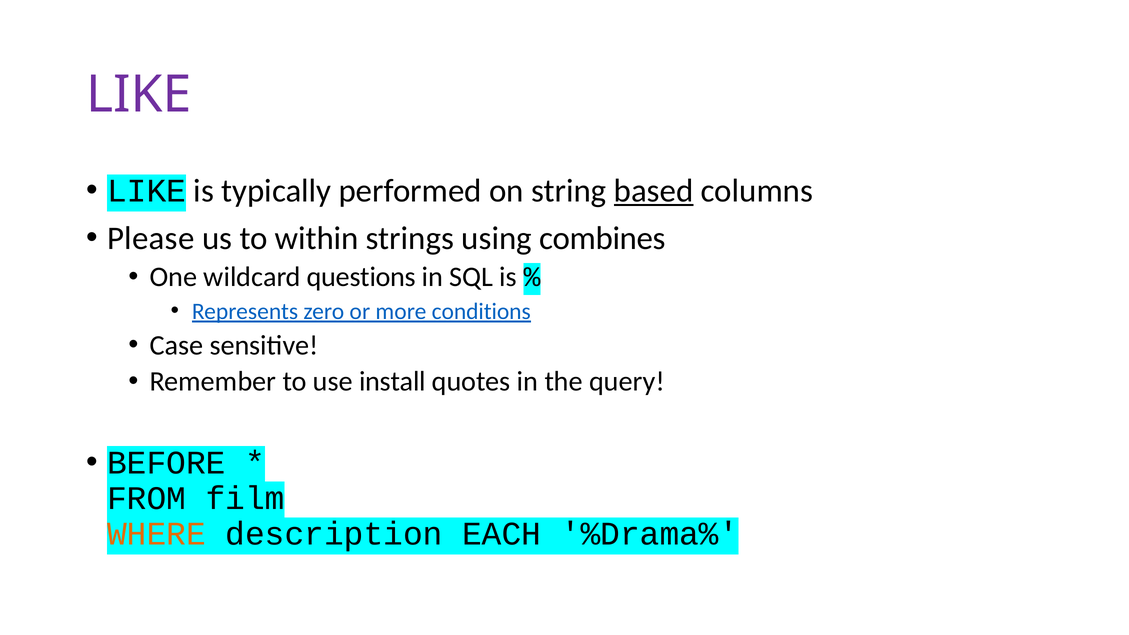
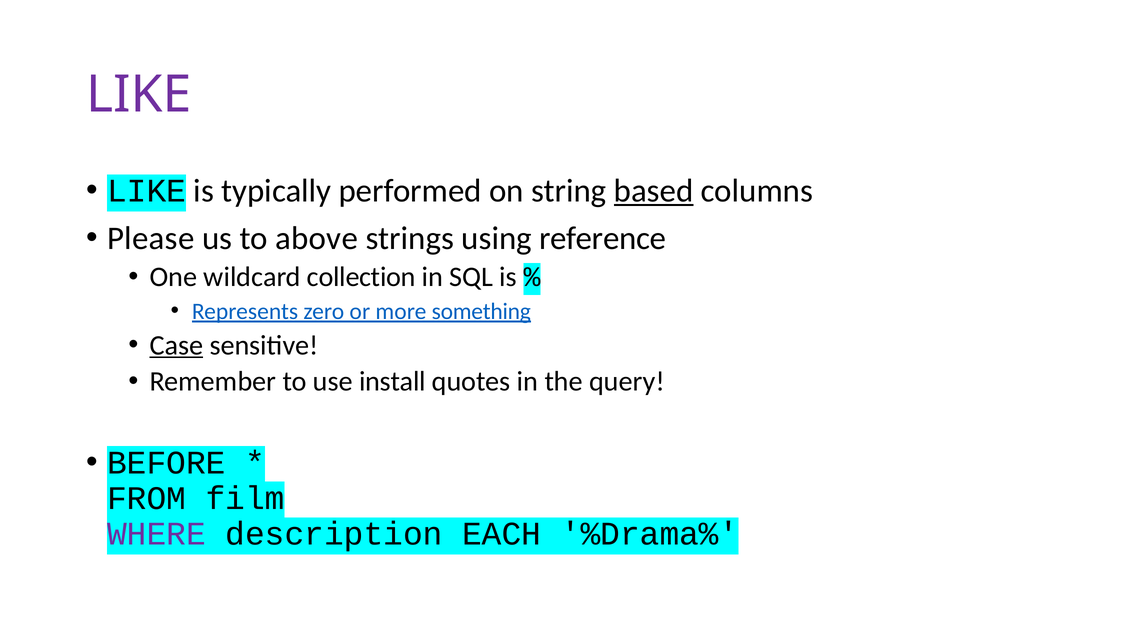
within: within -> above (317, 238)
combines: combines -> reference (603, 238)
questions: questions -> collection (361, 277)
conditions: conditions -> something (481, 311)
Case underline: none -> present (176, 345)
WHERE colour: orange -> purple (157, 534)
